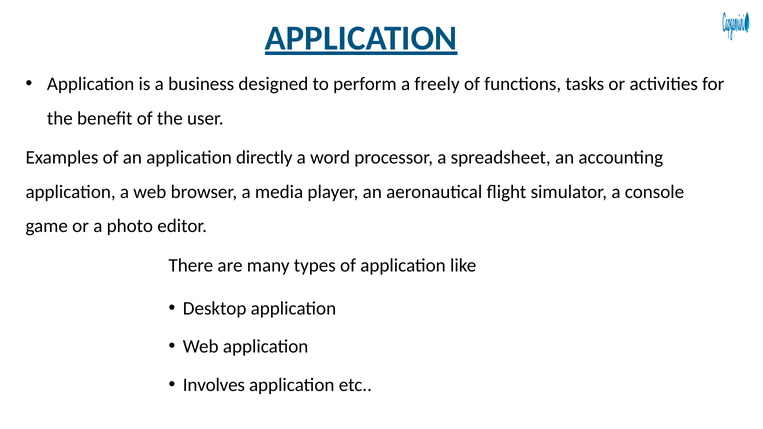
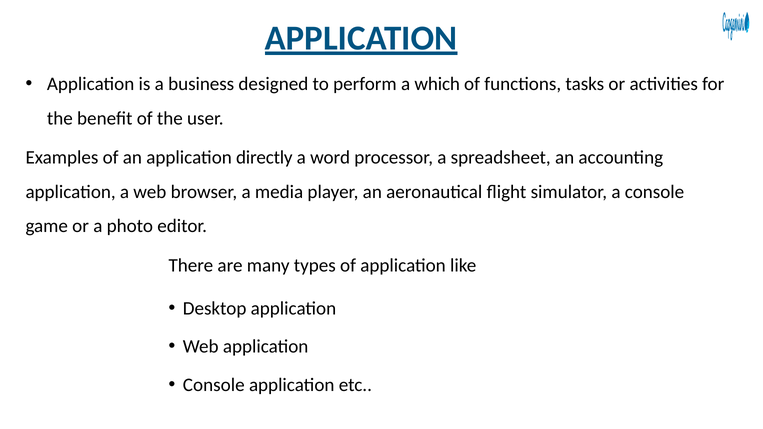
freely: freely -> which (437, 84)
Involves: Involves -> Console (214, 385)
